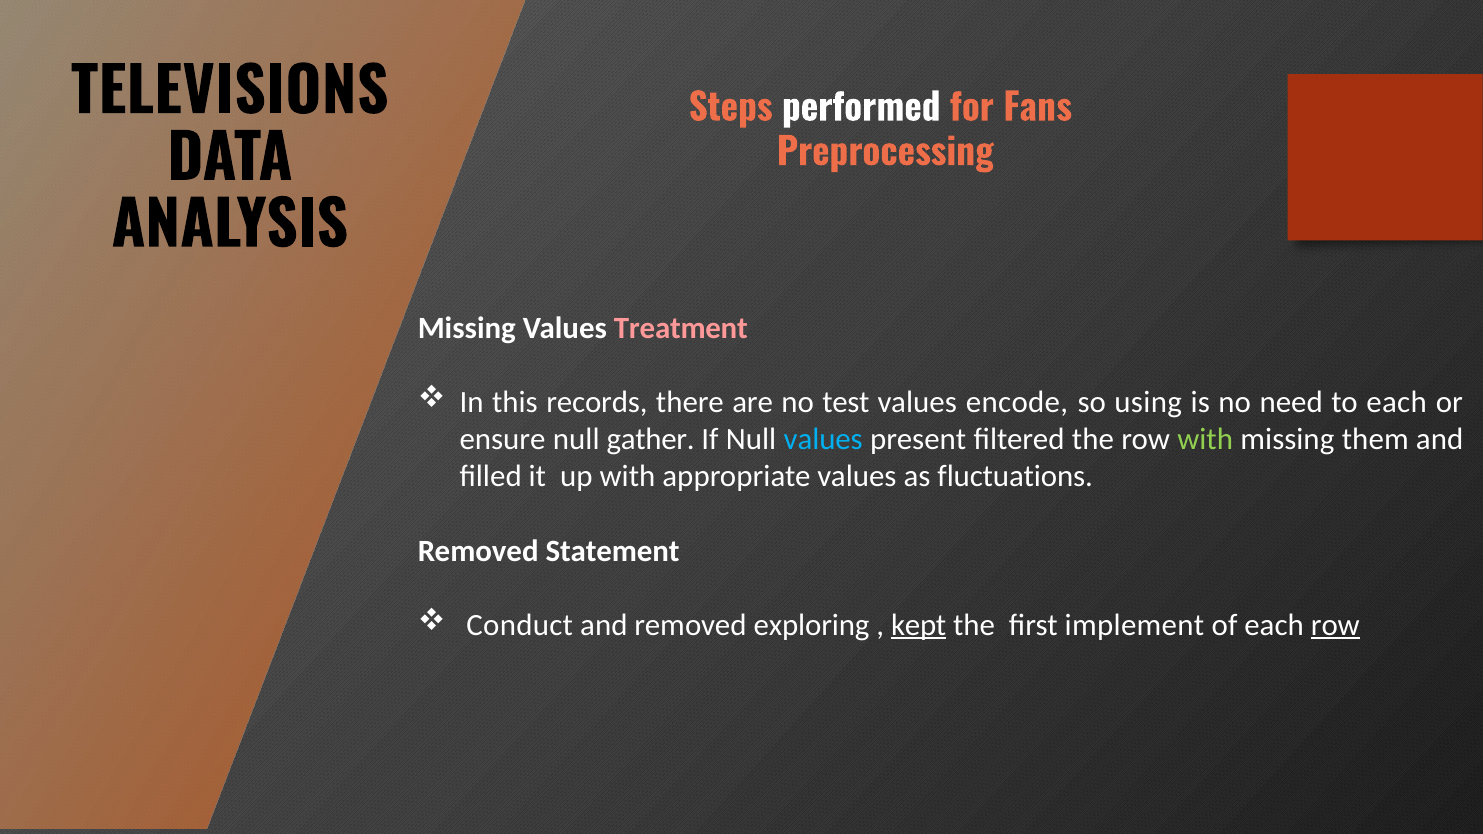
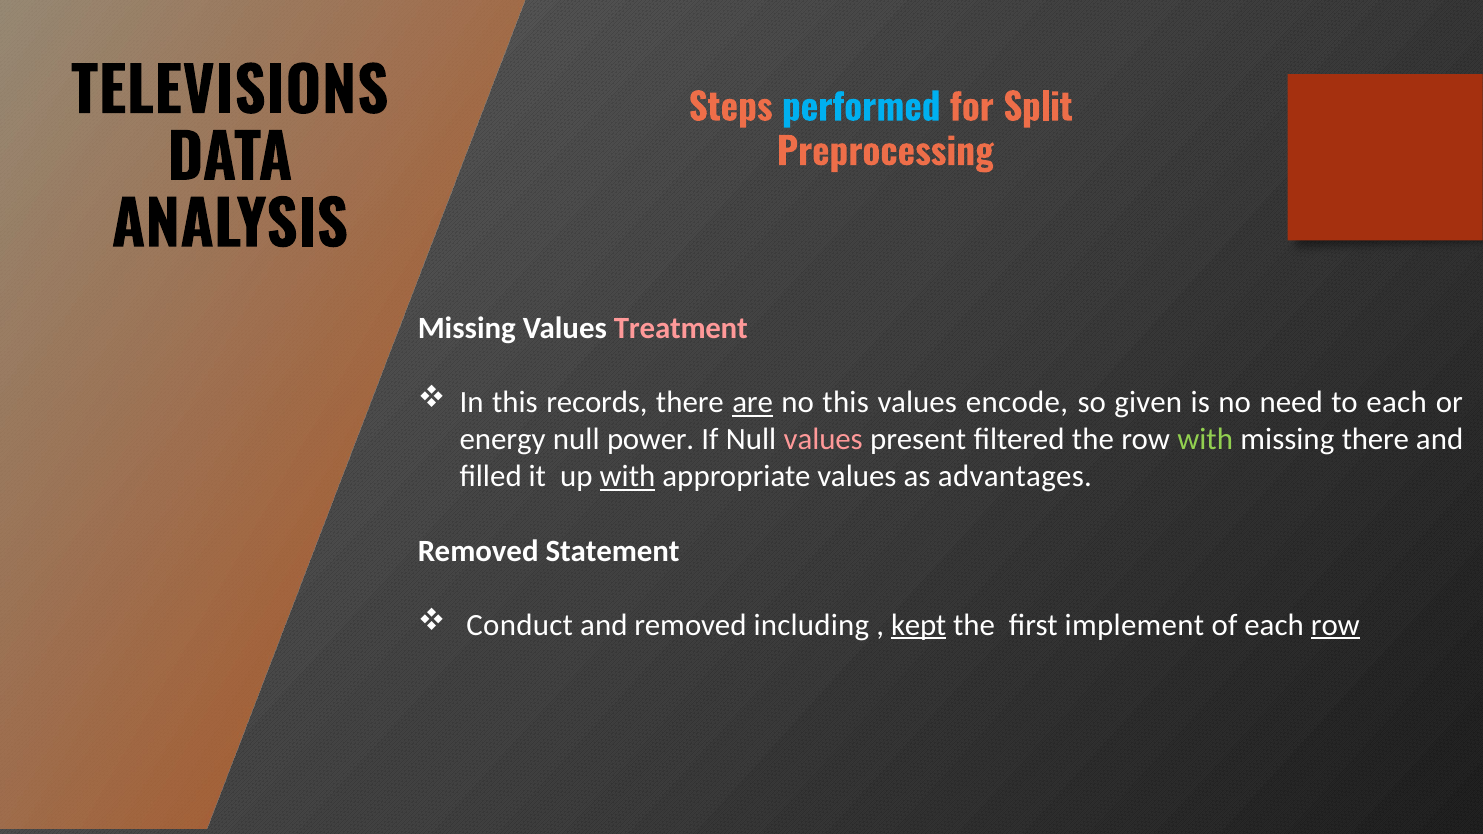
performed colour: white -> light blue (861, 108)
Fans: Fans -> Split (1038, 108)
are underline: none -> present (753, 403)
no test: test -> this (846, 403)
using: using -> given (1148, 403)
ensure: ensure -> energy (503, 440)
gather: gather -> power (651, 440)
values colour: light blue -> pink (823, 440)
missing them: them -> there (1375, 440)
with underline: none -> present (627, 477)
fluctuations: fluctuations -> advantages (1015, 477)
exploring: exploring -> including (811, 625)
